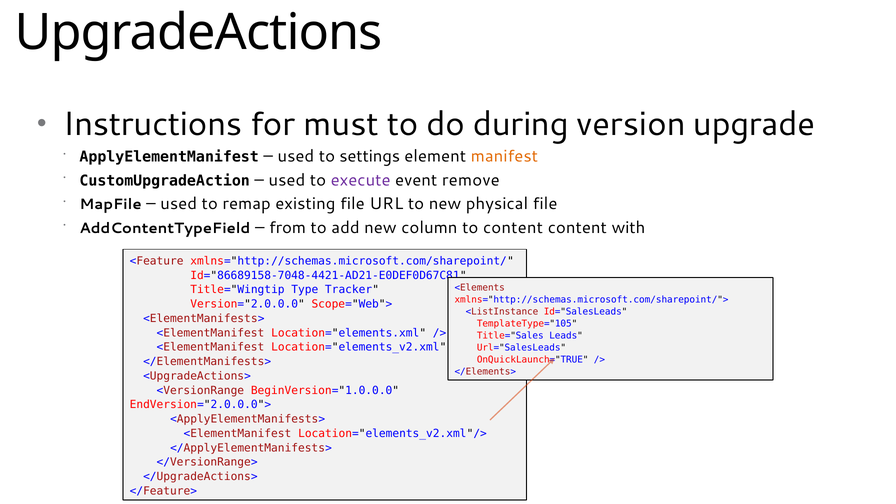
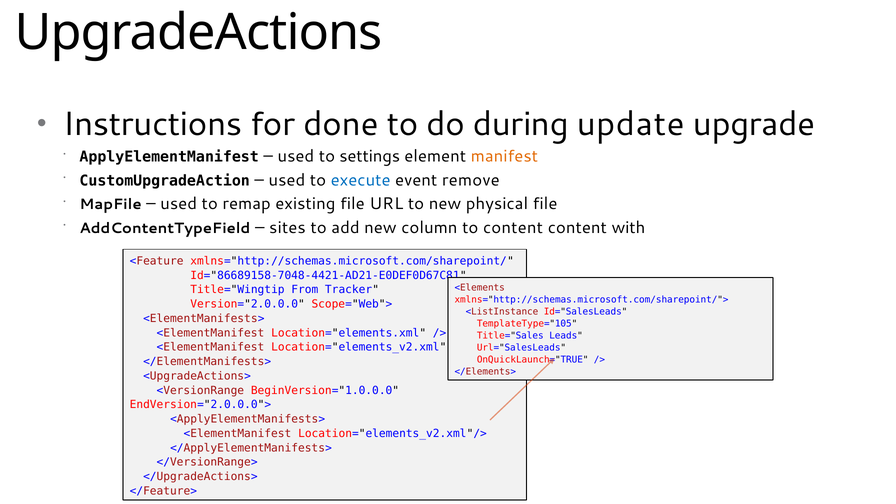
must: must -> done (341, 124)
version: version -> update (631, 124)
execute colour: purple -> blue (361, 180)
from: from -> sites (287, 228)
Type: Type -> From (305, 290)
